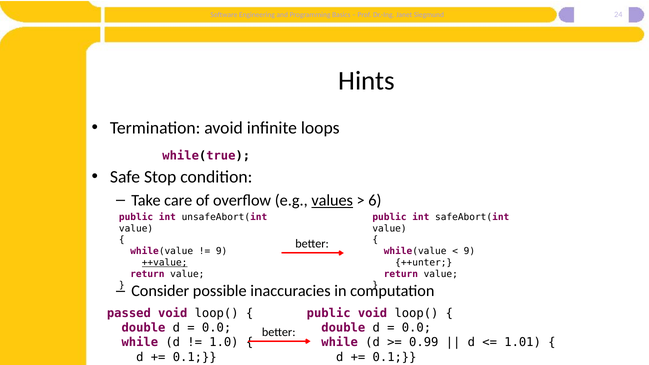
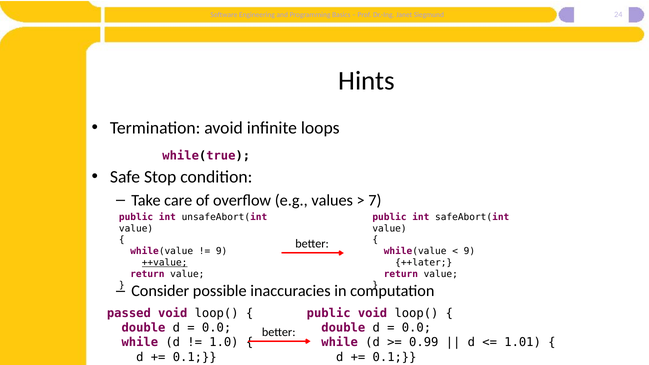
values underline: present -> none (332, 200)
6: 6 -> 7 (375, 200)
++unter: ++unter -> ++later (424, 263)
